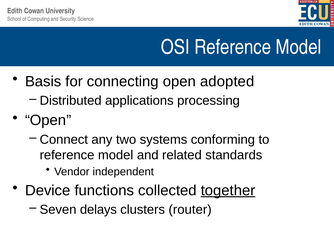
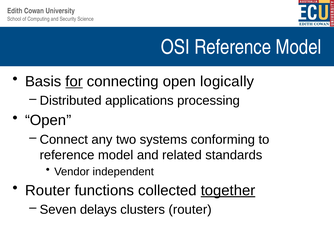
for underline: none -> present (74, 82)
adopted: adopted -> logically (227, 82)
Device: Device -> Router (48, 191)
